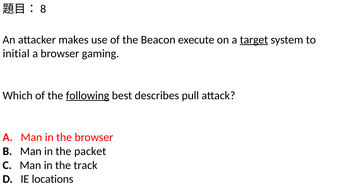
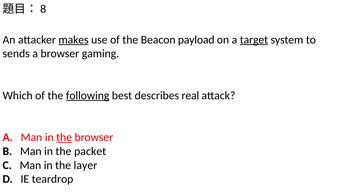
makes underline: none -> present (74, 40)
execute: execute -> payload (196, 40)
initial: initial -> sends (16, 54)
pull: pull -> real (190, 95)
the underline: none -> present (64, 137)
track: track -> layer (85, 165)
locations: locations -> teardrop (53, 179)
